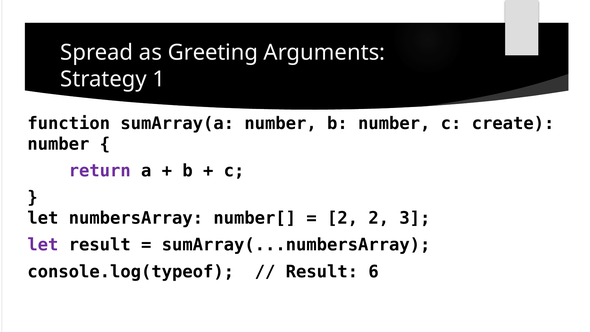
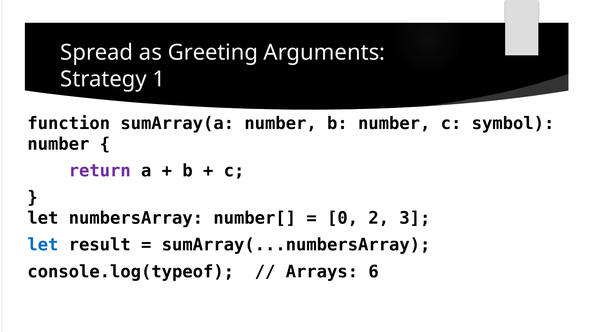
create: create -> symbol (513, 123)
2: 2 -> 0 (343, 218)
let colour: purple -> blue (43, 245)
Result: Result -> Arrays (322, 272)
